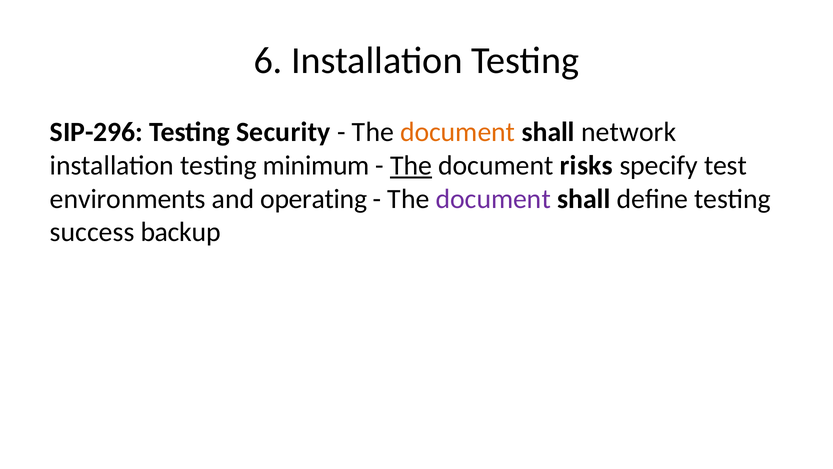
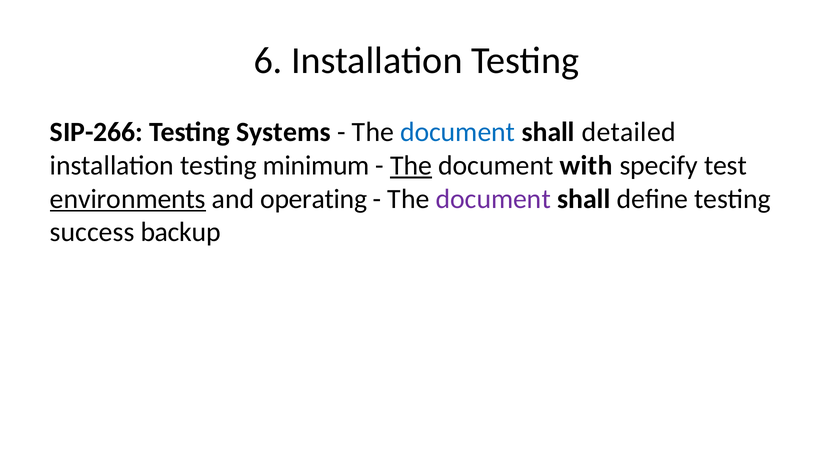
SIP-296: SIP-296 -> SIP-266 (97, 132)
Security: Security -> Systems (283, 132)
document colour: orange -> blue (458, 132)
network: network -> detailed (629, 132)
risks: risks -> with (586, 165)
environments underline: none -> present (128, 199)
